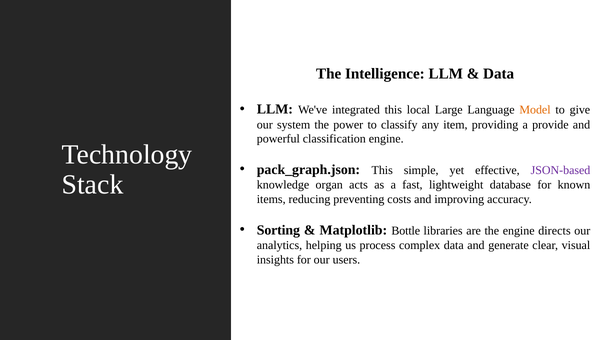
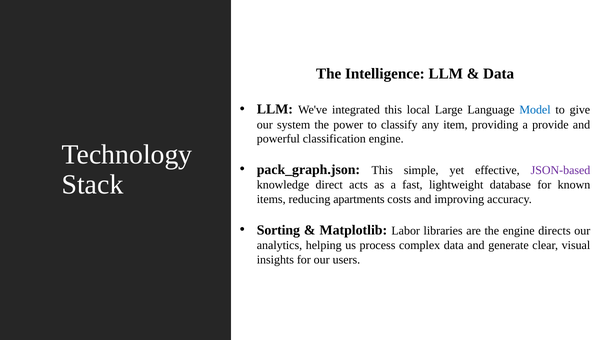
Model colour: orange -> blue (535, 110)
organ: organ -> direct (329, 185)
preventing: preventing -> apartments (359, 200)
Bottle: Bottle -> Labor (406, 231)
